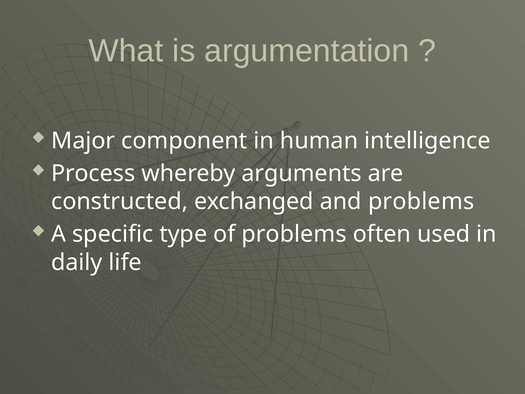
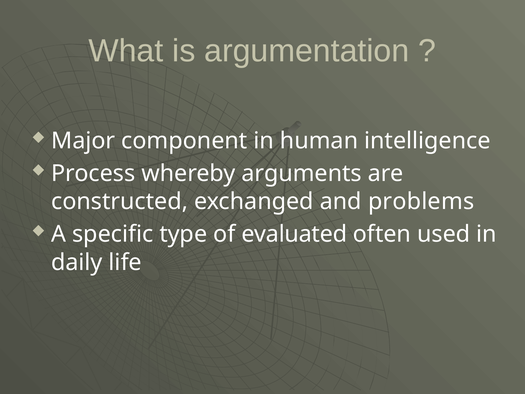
of problems: problems -> evaluated (294, 234)
